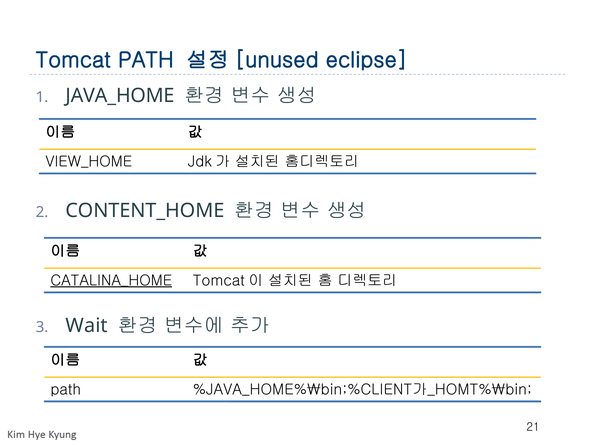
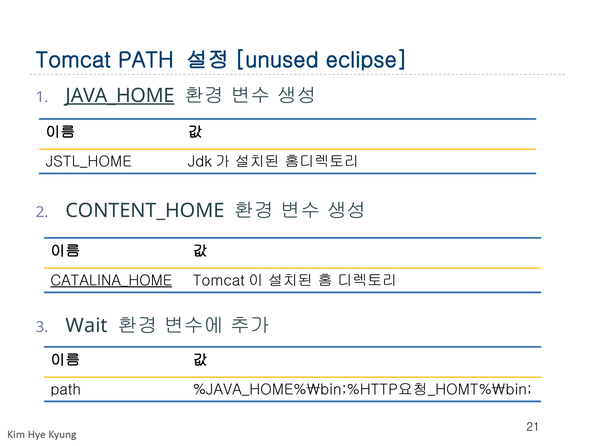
JAVA_HOME underline: none -> present (120, 96)
VIEW_HOME: VIEW_HOME -> JSTL_HOME (89, 162)
%JAVA_HOME%\bin;%CLIENT가_HOMT%\bin: %JAVA_HOME%\bin;%CLIENT가_HOMT%\bin -> %JAVA_HOME%\bin;%HTTP요청_HOMT%\bin (362, 390)
